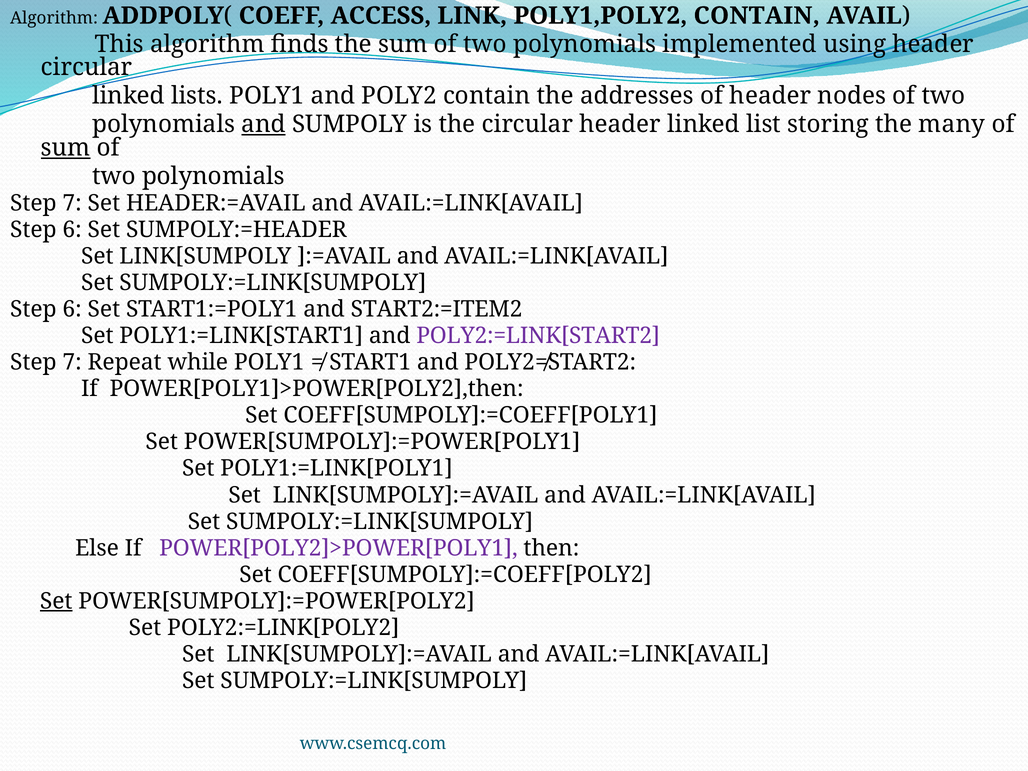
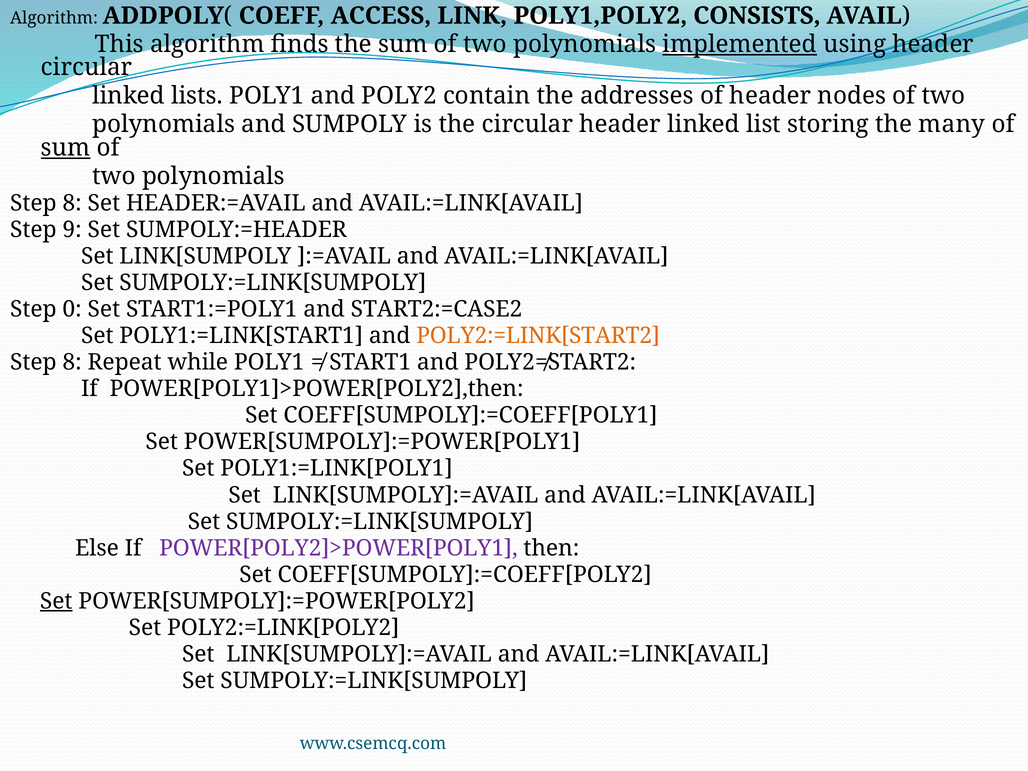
POLY1,POLY2 CONTAIN: CONTAIN -> CONSISTS (757, 16)
implemented underline: none -> present (740, 44)
and underline: present -> none (263, 124)
7: 7 -> 8 (72, 203)
6: 6 -> 9 (72, 230)
6: 6 -> 0 (72, 309)
START2:=ITEM2: START2:=ITEM2 -> START2:=CASE2 (437, 309)
POLY2:=LINK[START2 colour: purple -> orange (538, 336)
7: 7 -> 8 (72, 362)
